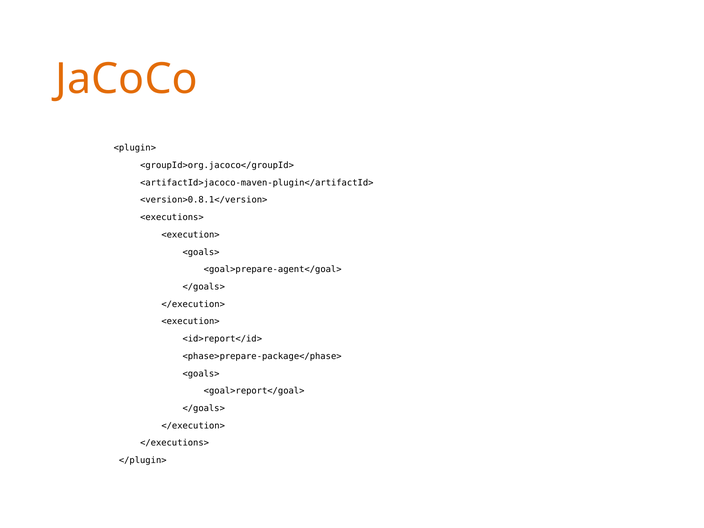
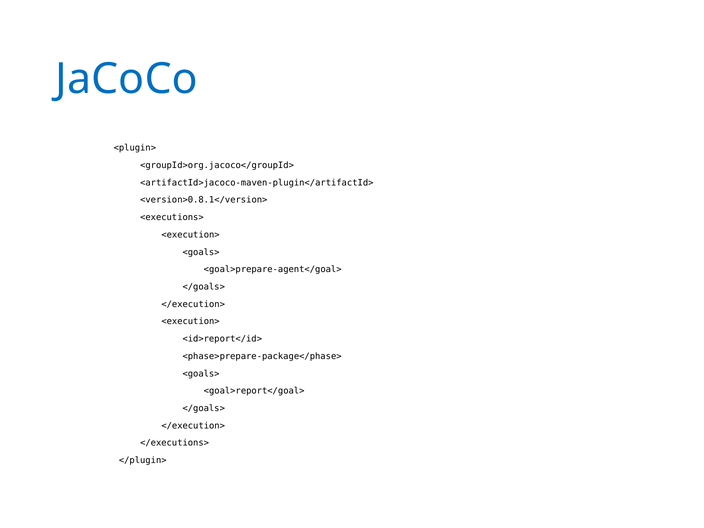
JaCoCo colour: orange -> blue (127, 79)
